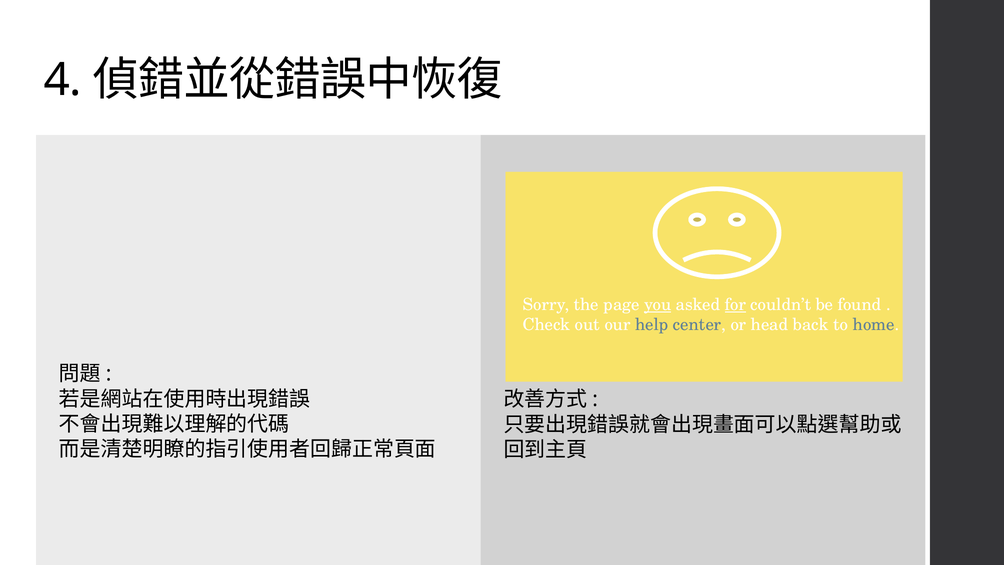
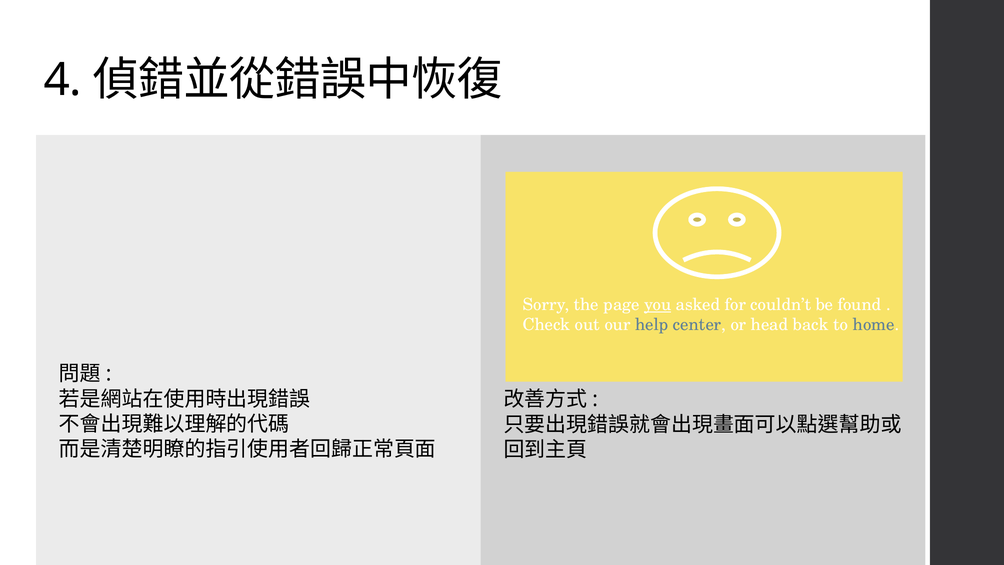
for underline: present -> none (735, 305)
